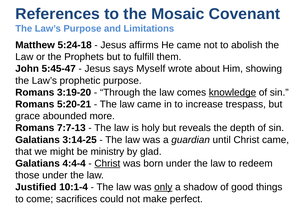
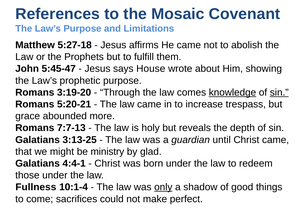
5:24-18: 5:24-18 -> 5:27-18 (75, 45)
Myself: Myself -> House (151, 69)
sin underline: none -> present (279, 93)
3:14-25: 3:14-25 -> 3:13-25 (80, 140)
4:4-4: 4:4-4 -> 4:4-1 (74, 164)
Christ underline: present -> none (107, 164)
Justified: Justified -> Fullness (36, 188)
